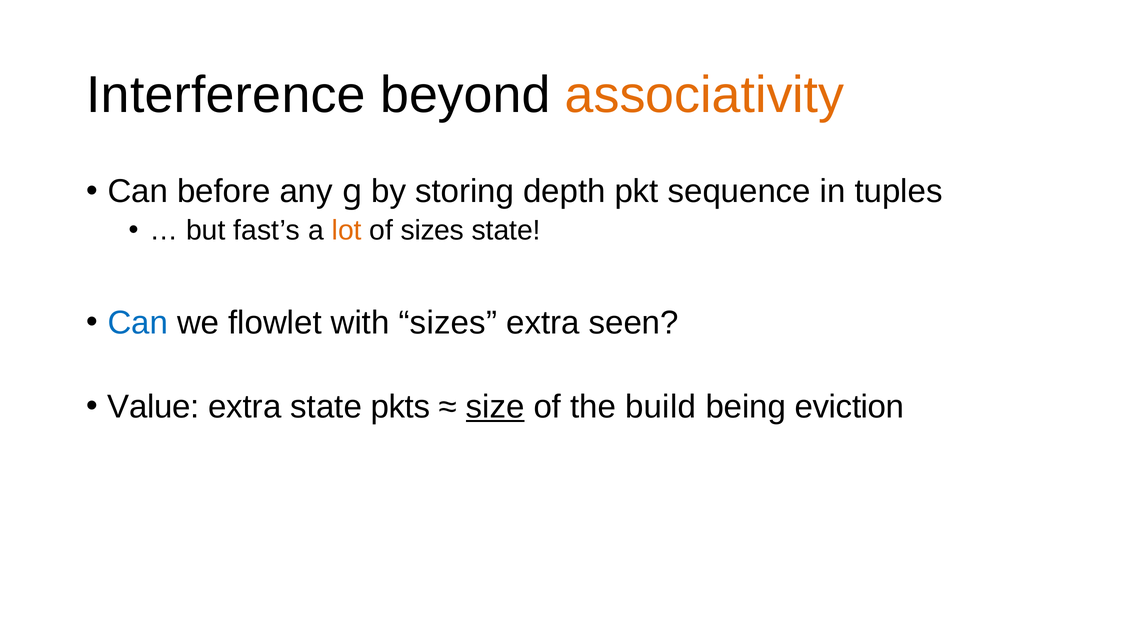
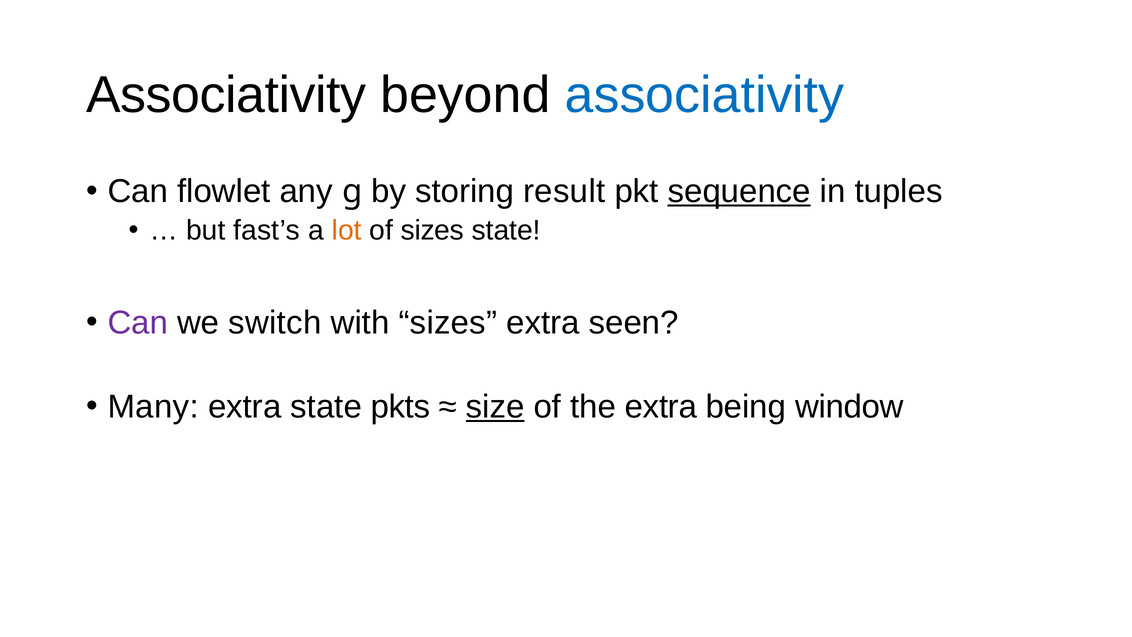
Interference: Interference -> Associativity (226, 95)
associativity colour: orange -> blue (705, 95)
before: before -> flowlet (224, 191)
depth: depth -> result (564, 191)
sequence underline: none -> present (739, 191)
Can colour: blue -> purple (138, 323)
flowlet: flowlet -> switch (275, 323)
Value: Value -> Many (153, 407)
the build: build -> extra (661, 407)
eviction: eviction -> window (849, 407)
